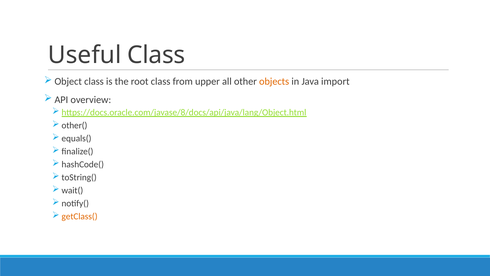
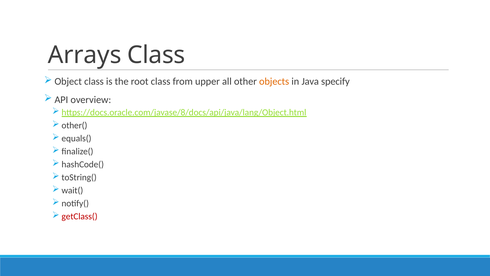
Useful: Useful -> Arrays (85, 55)
import: import -> specify (335, 81)
getClass( colour: orange -> red (80, 216)
